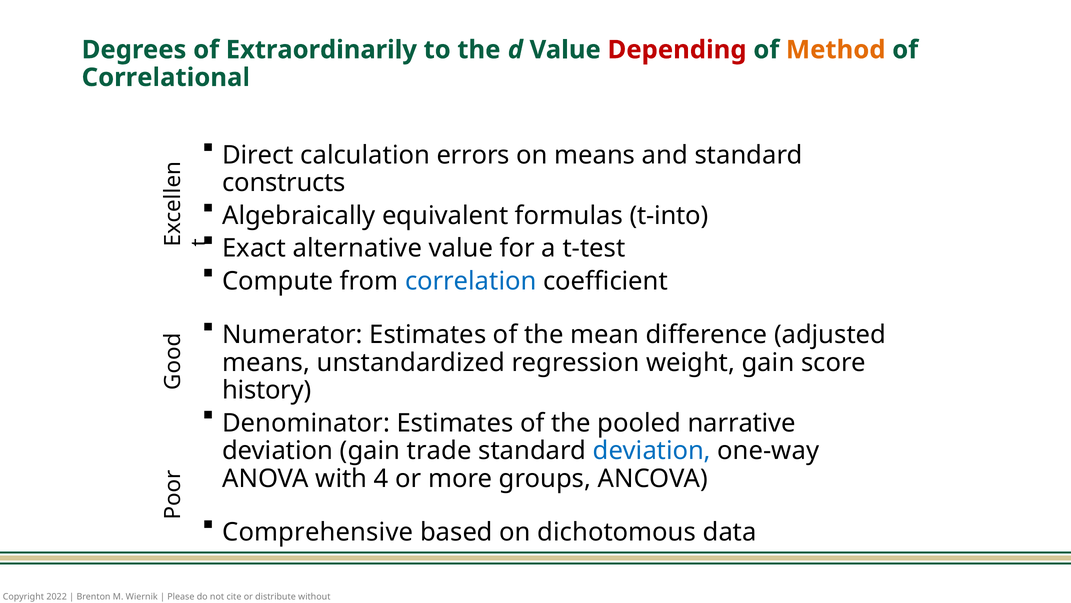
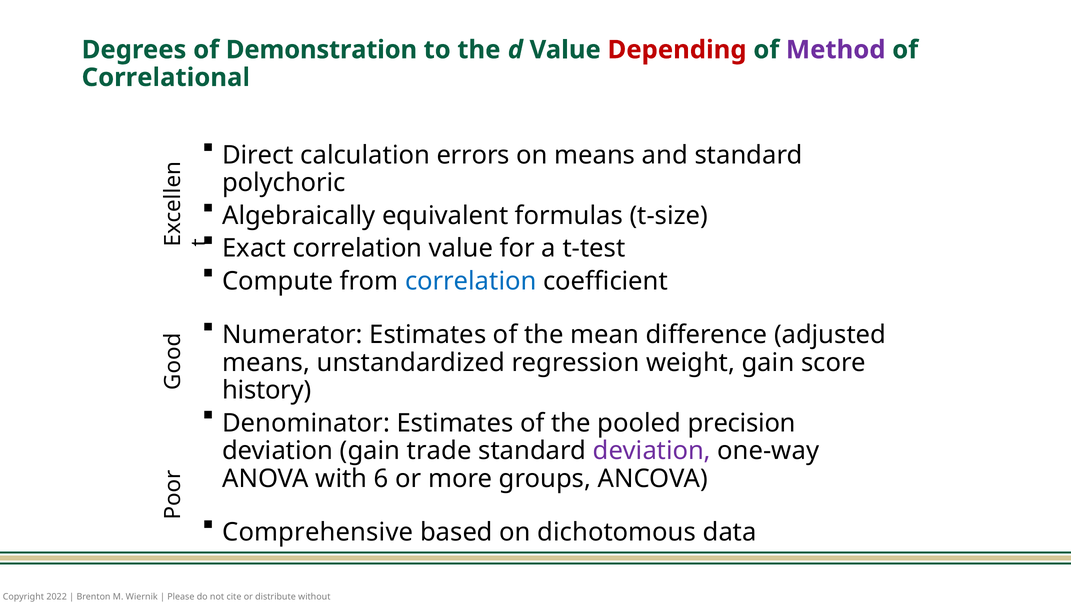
Extraordinarily: Extraordinarily -> Demonstration (321, 50)
Method colour: orange -> purple (836, 50)
constructs: constructs -> polychoric (284, 183)
t-into: t-into -> t-size (669, 215)
Exact alternative: alternative -> correlation (357, 248)
narrative: narrative -> precision (742, 423)
deviation colour: blue -> purple (652, 450)
4: 4 -> 6 (381, 478)
